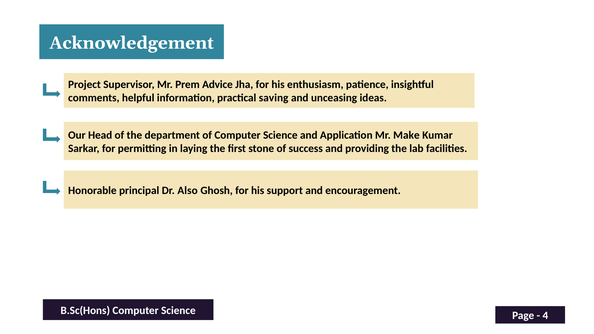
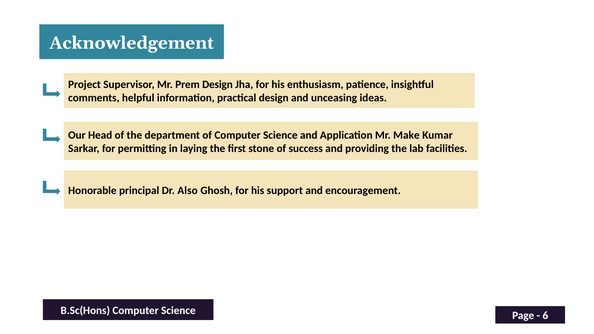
Prem Advice: Advice -> Design (217, 85)
practical saving: saving -> design (274, 98)
4: 4 -> 6 (545, 316)
